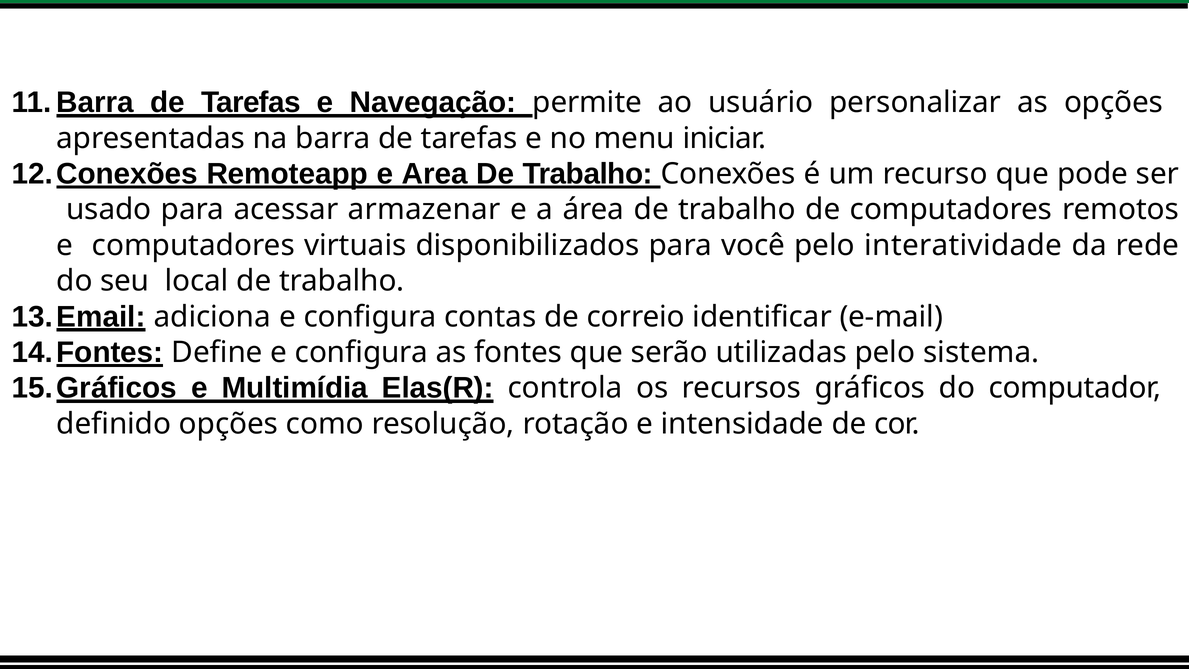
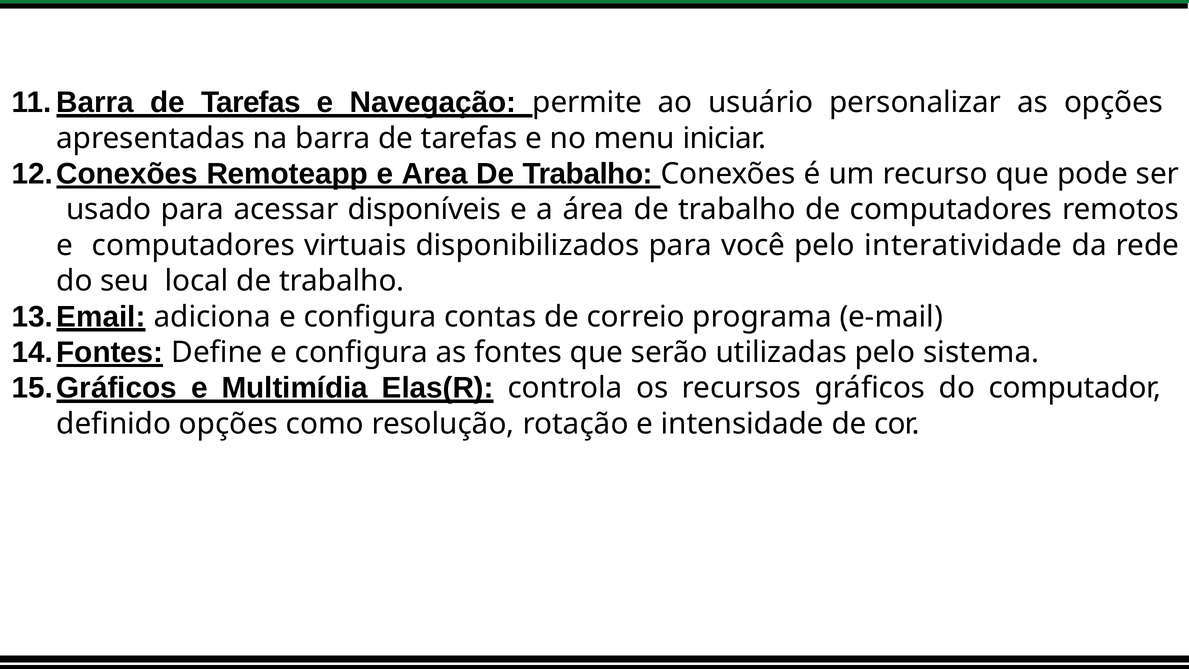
armazenar: armazenar -> disponíveis (424, 210)
identificar: identificar -> programa (762, 317)
